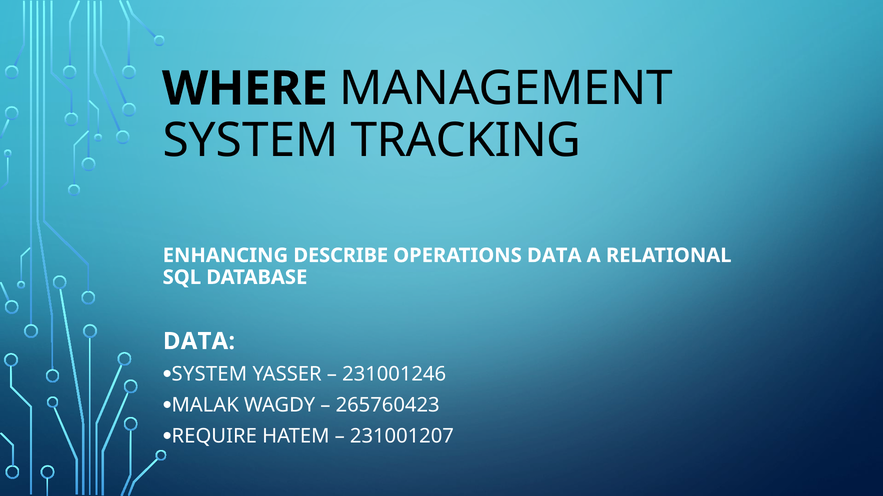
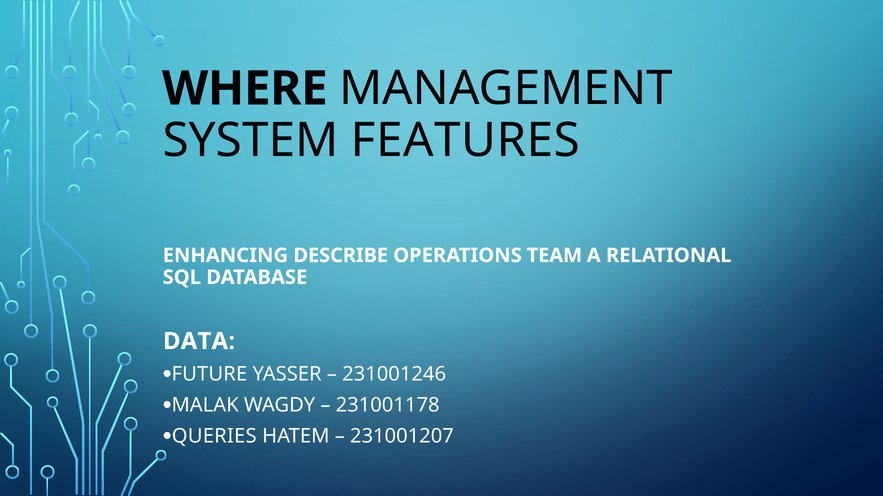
TRACKING: TRACKING -> FEATURES (465, 140)
OPERATIONS DATA: DATA -> TEAM (554, 256)
SYSTEM: SYSTEM -> FUTURE (209, 375)
265760423: 265760423 -> 231001178 (388, 406)
REQUIRE: REQUIRE -> QUERIES (214, 437)
